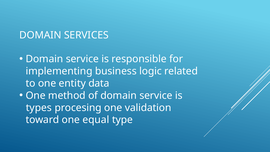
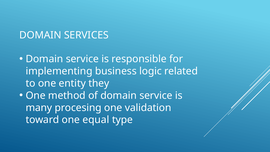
data: data -> they (99, 83)
types: types -> many (39, 108)
